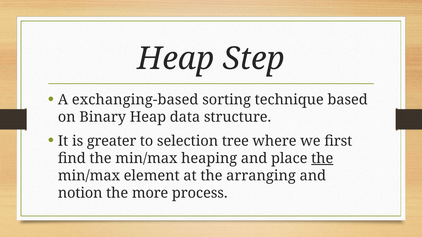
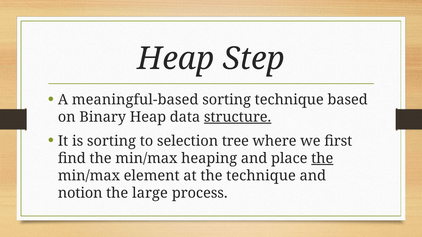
exchanging-based: exchanging-based -> meaningful-based (135, 100)
structure underline: none -> present (238, 117)
is greater: greater -> sorting (111, 141)
the arranging: arranging -> technique (261, 176)
more: more -> large (150, 193)
